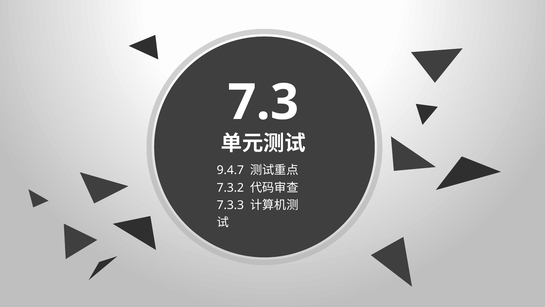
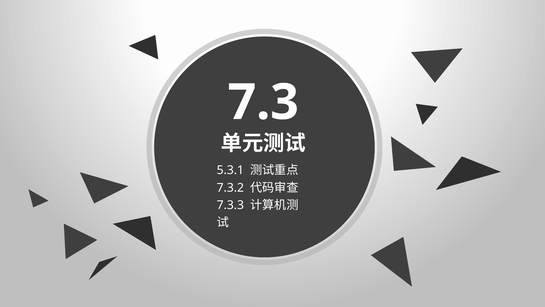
9.4.7: 9.4.7 -> 5.3.1 (230, 170)
